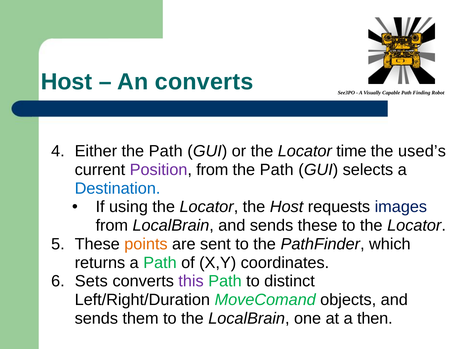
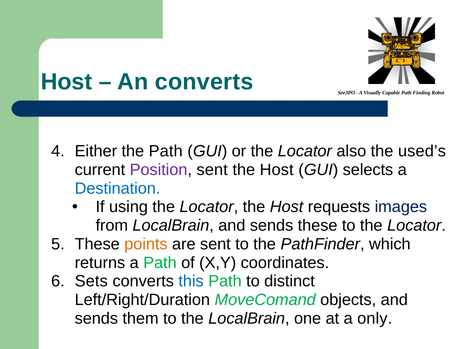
time: time -> also (351, 151)
Position from: from -> sent (212, 170)
Path: Path -> Host (277, 170)
this colour: purple -> blue (191, 281)
then: then -> only (375, 318)
